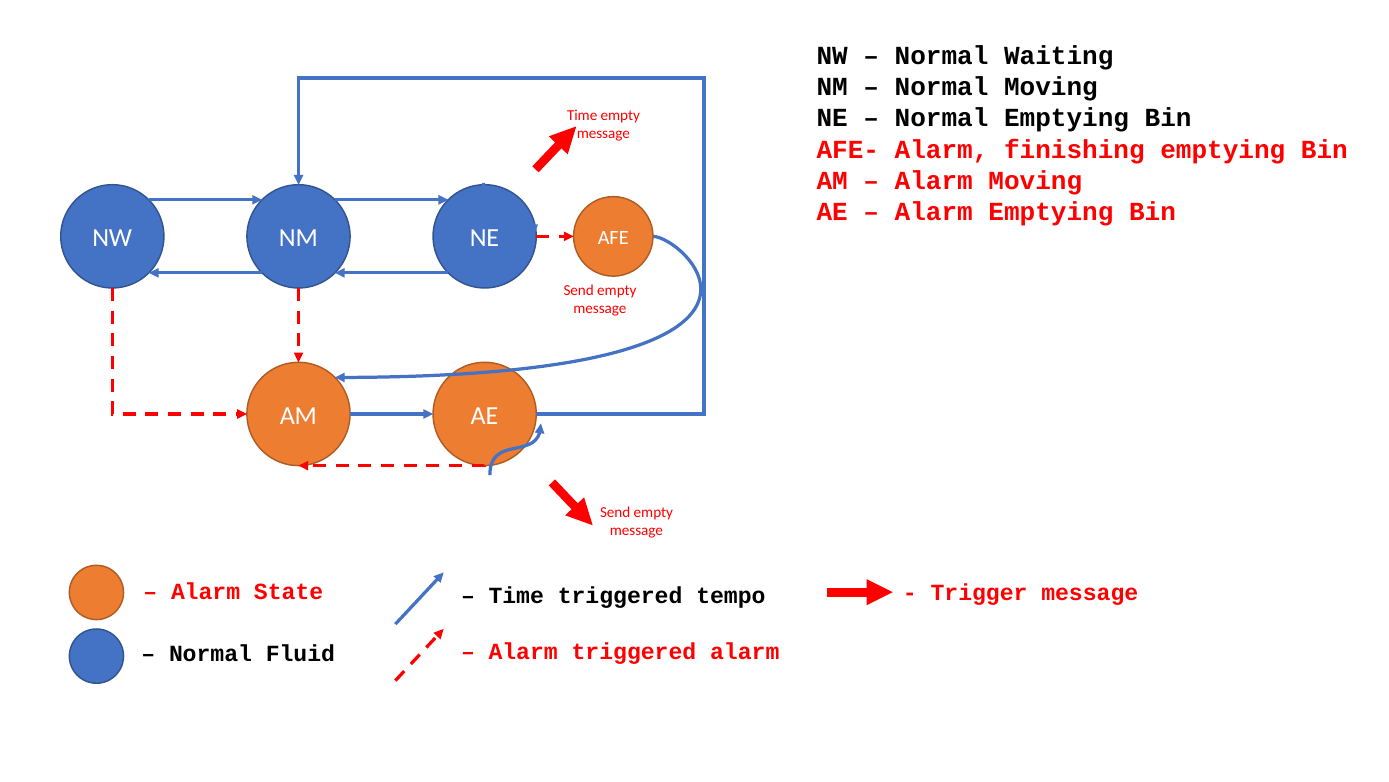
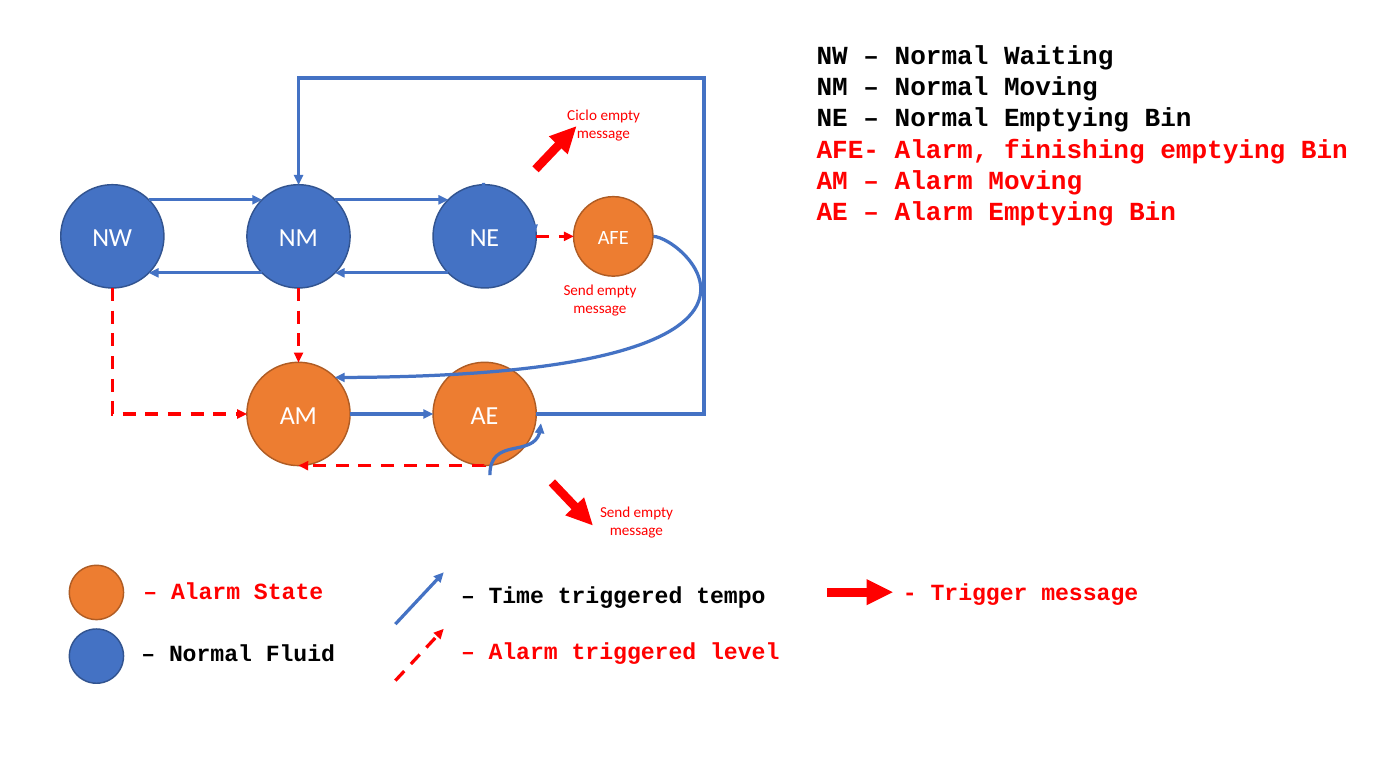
Time: Time -> Ciclo (582, 116)
triggered alarm: alarm -> level (745, 651)
